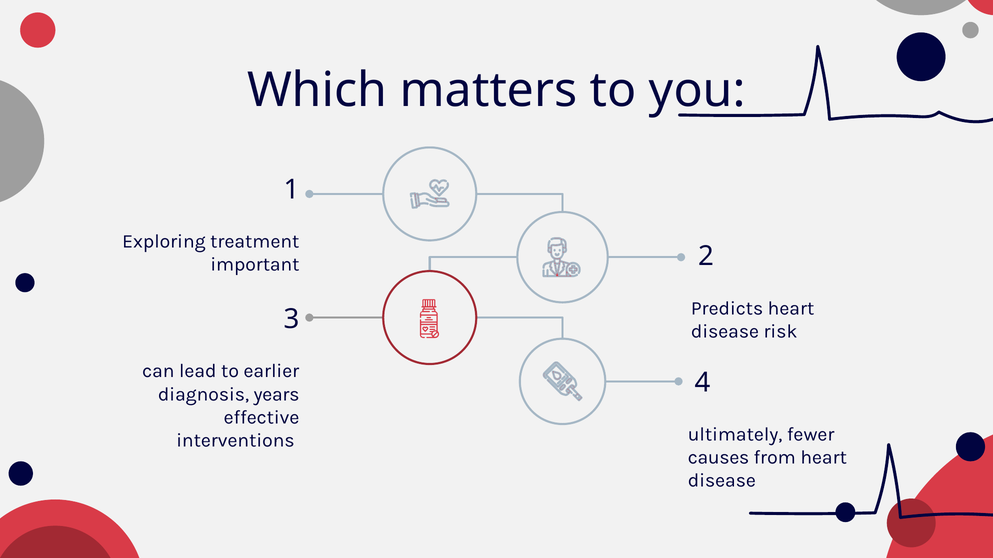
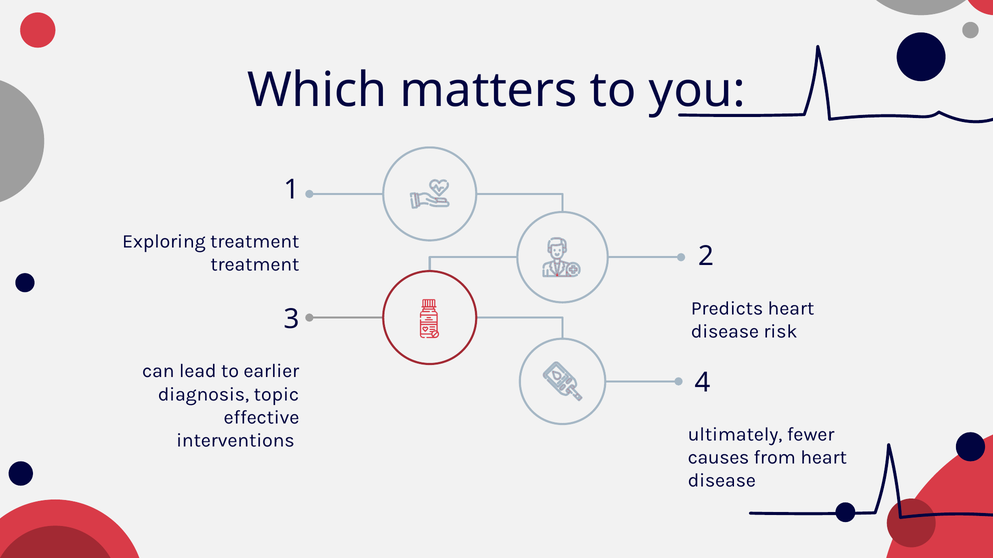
important: important -> treatment (255, 265)
years: years -> topic (276, 395)
